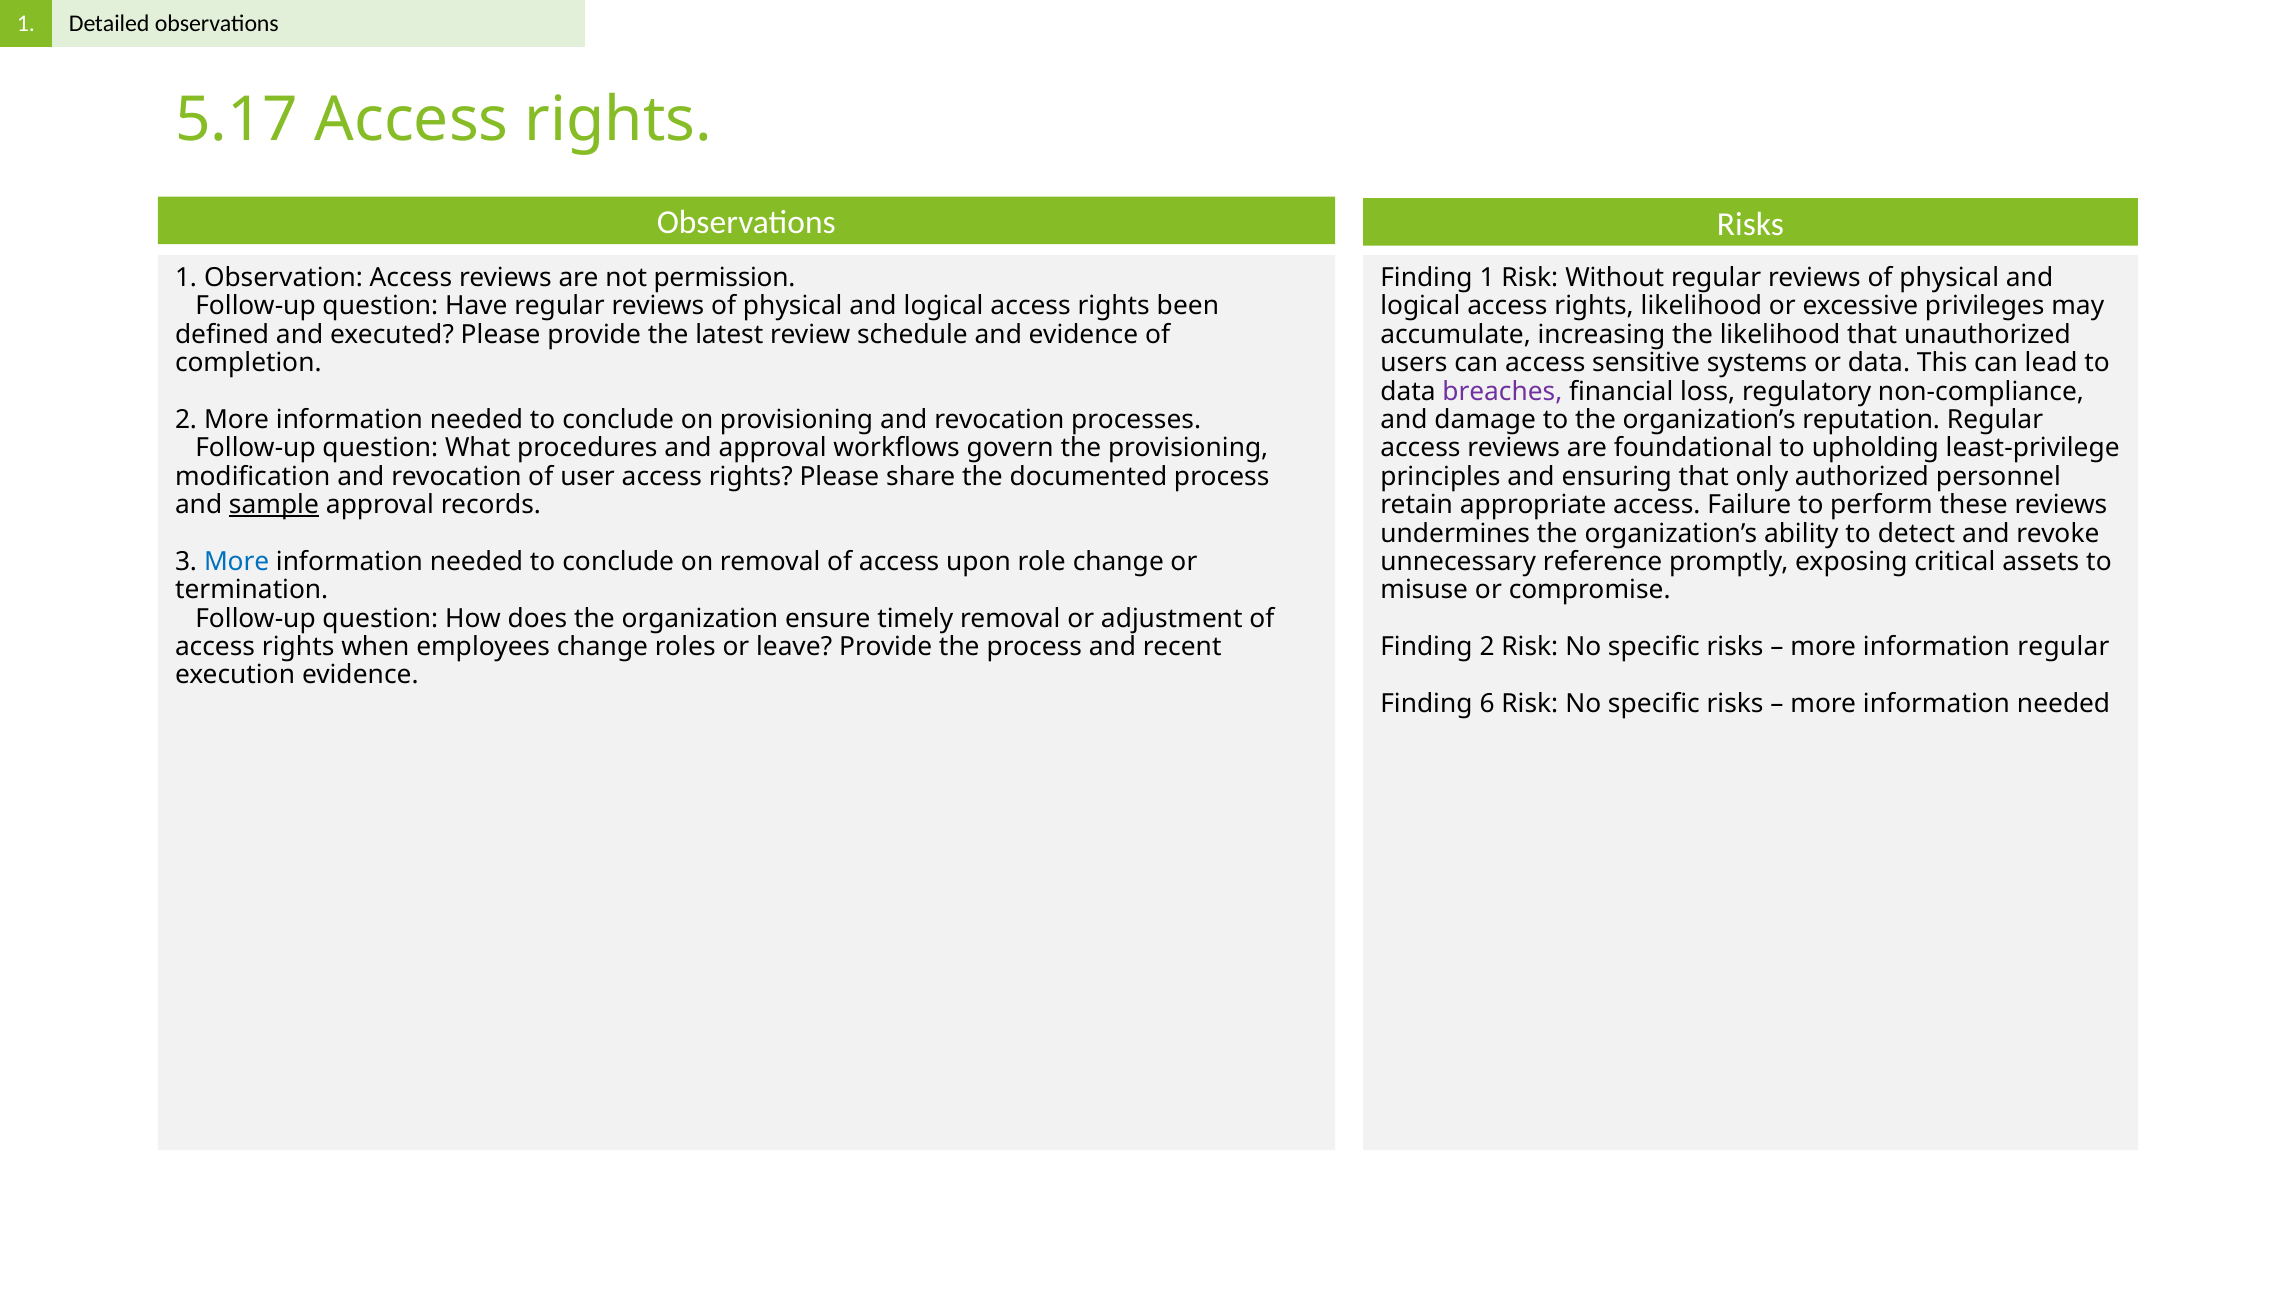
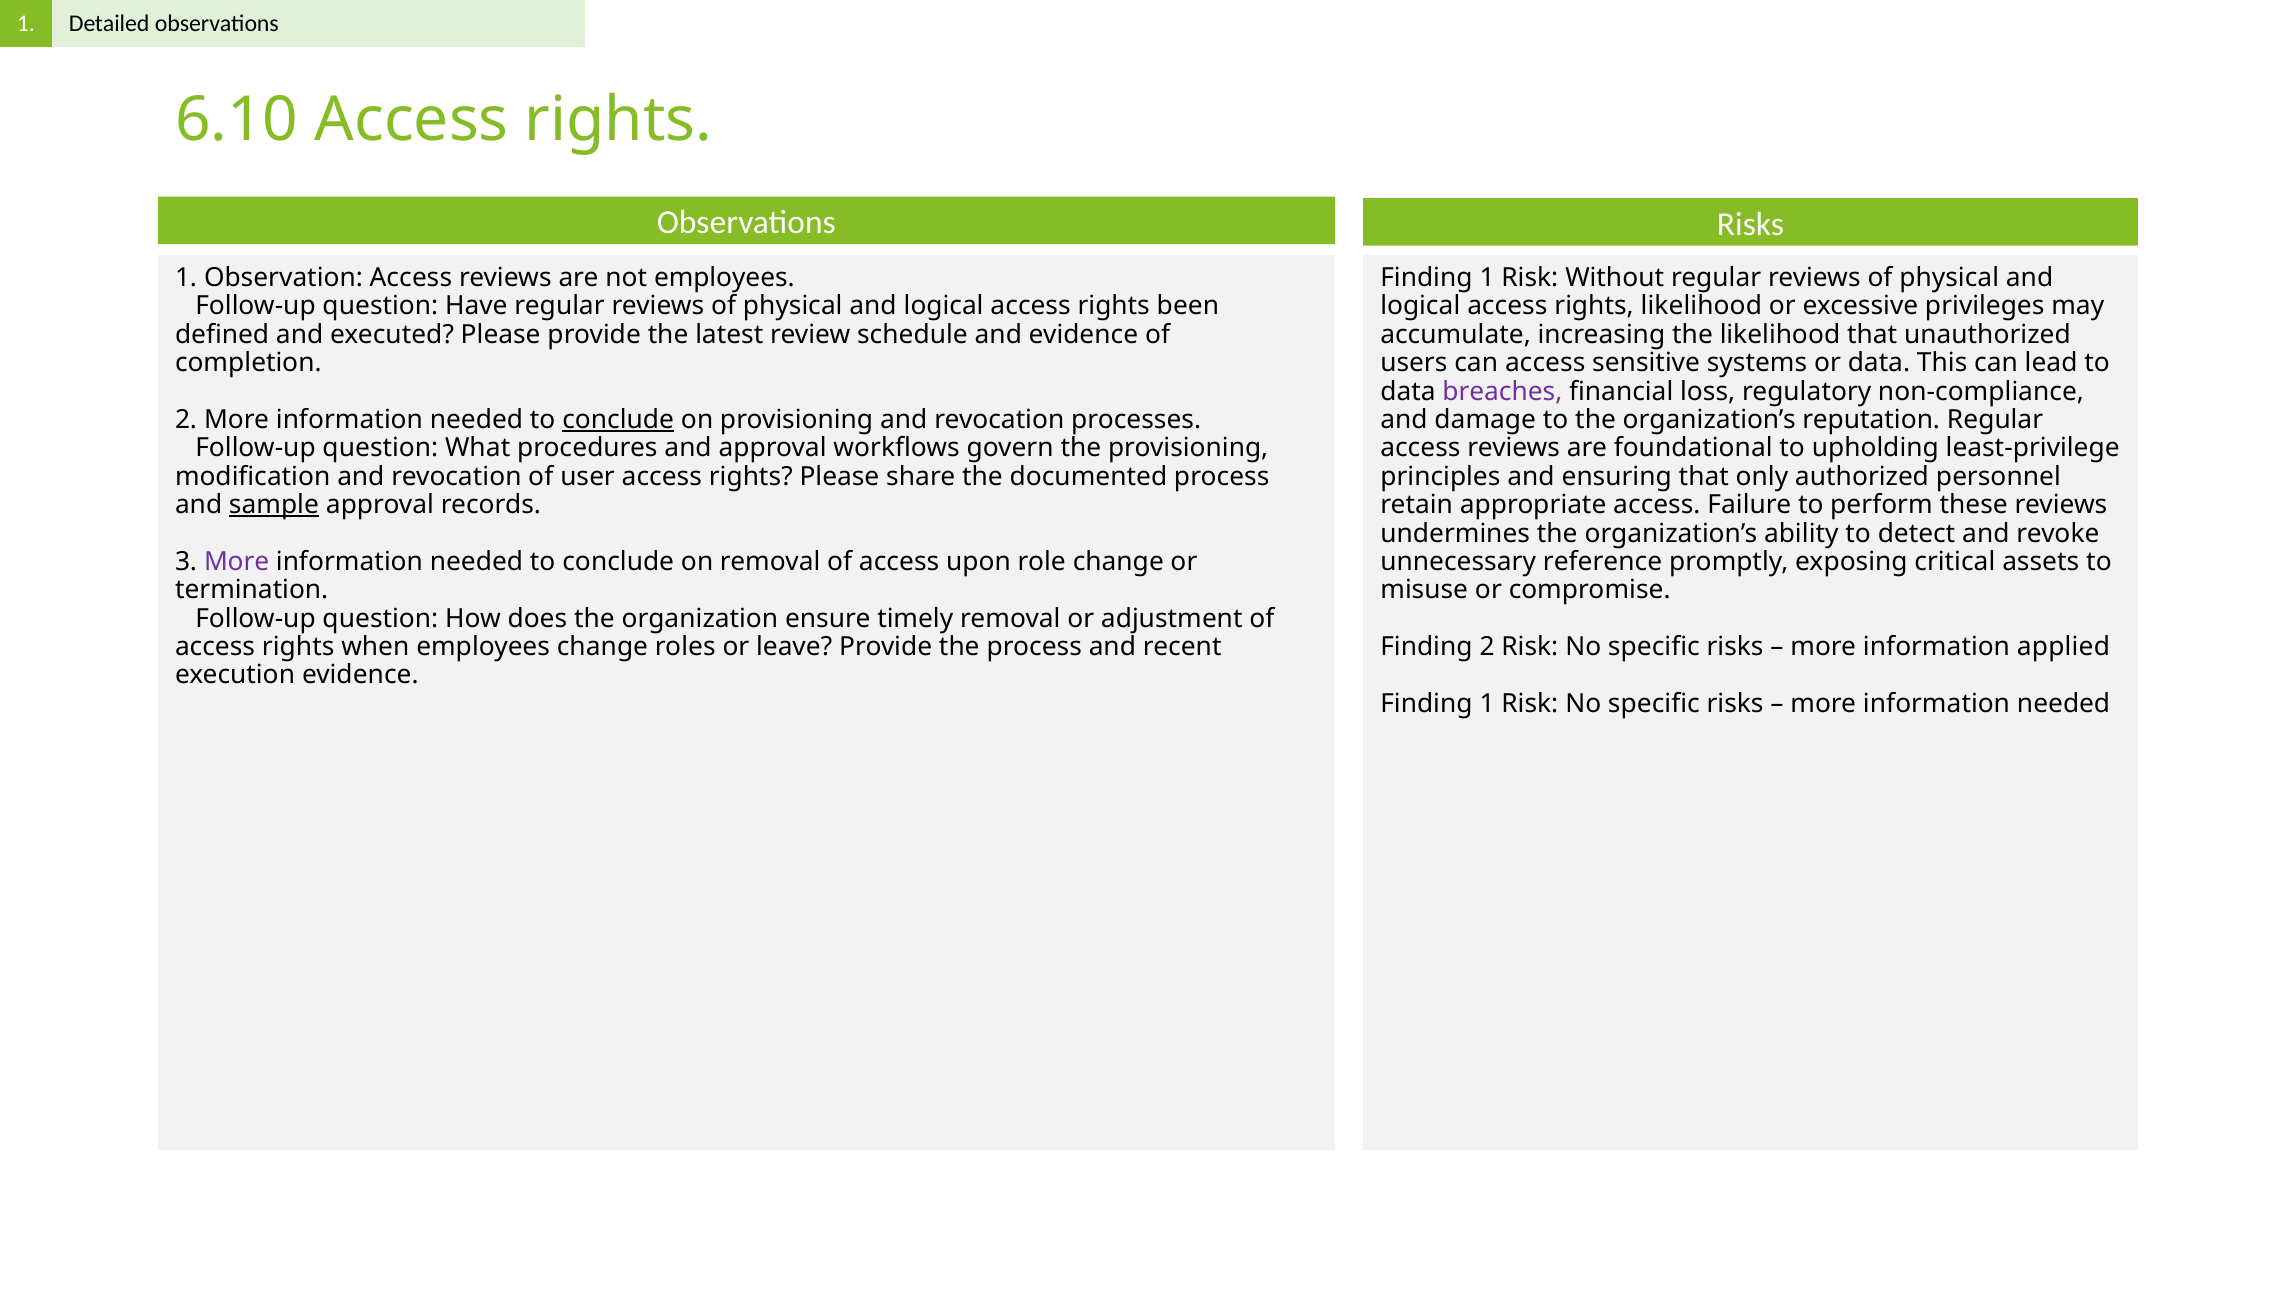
5.17: 5.17 -> 6.10 (237, 120)
not permission: permission -> employees (724, 278)
conclude underline: none -> present (618, 420)
More colour: blue -> purple (237, 562)
information regular: regular -> applied (2063, 647)
6: 6 -> 1 (1487, 704)
